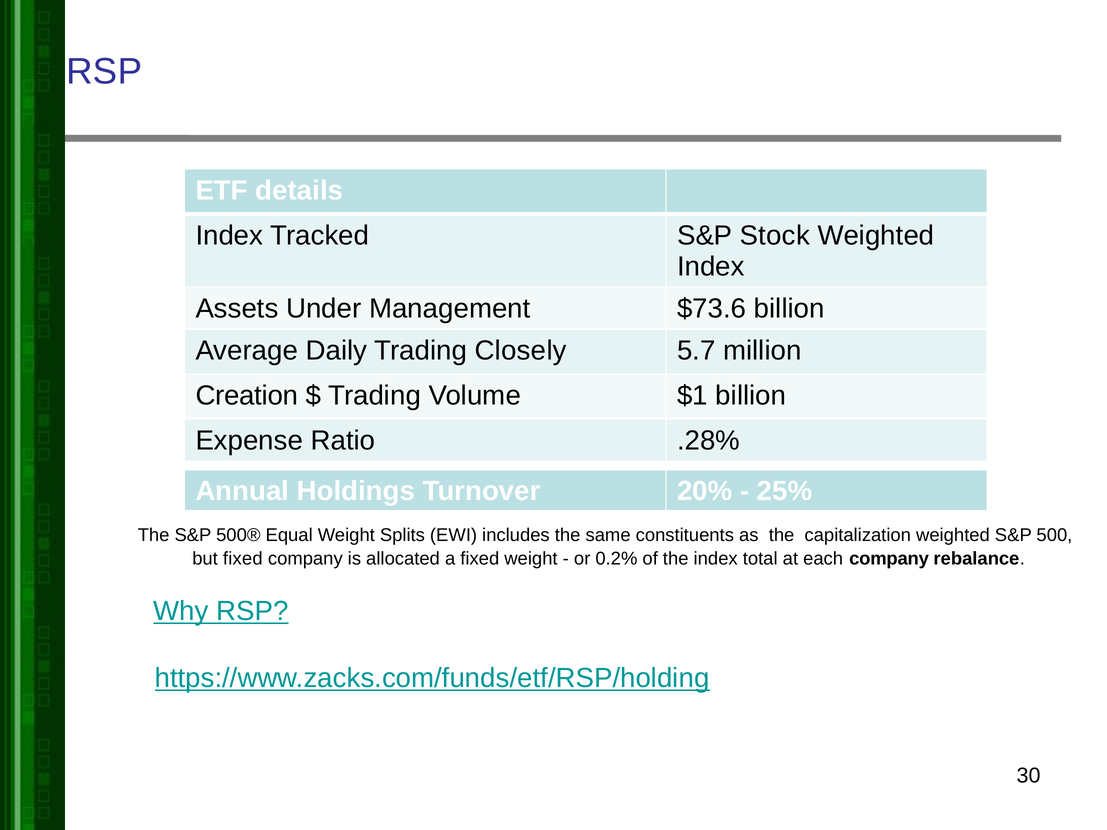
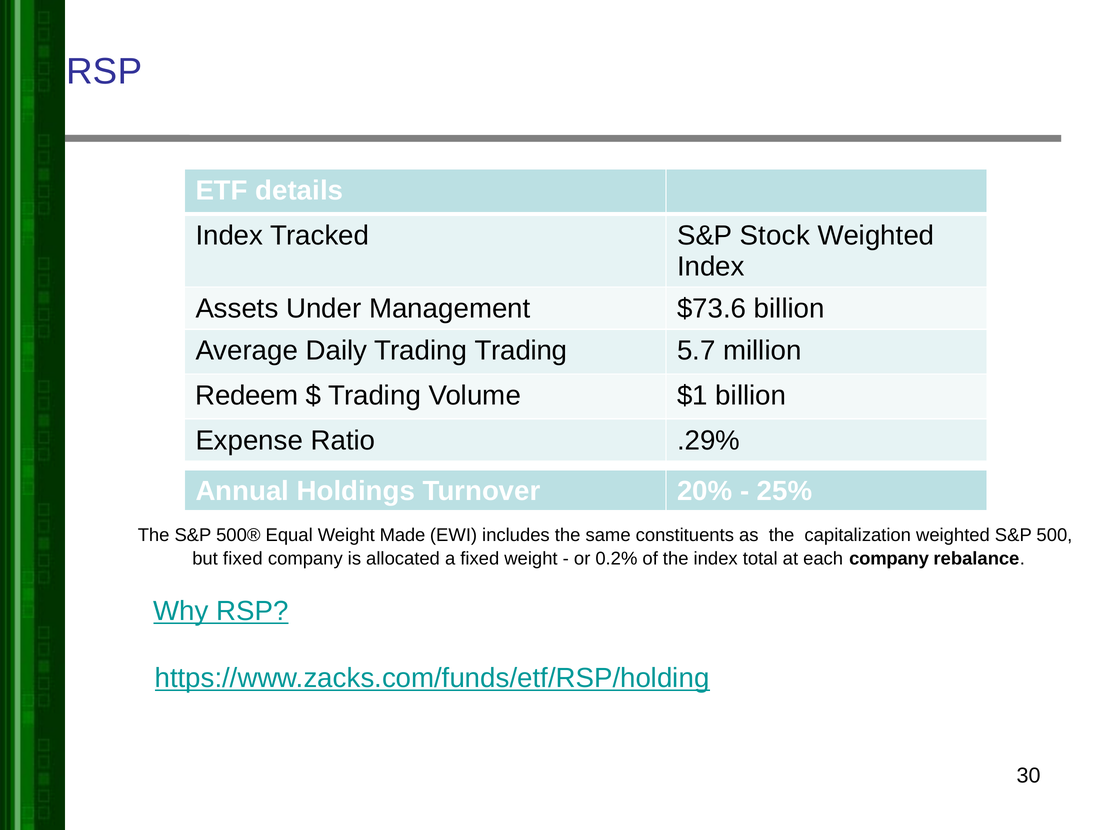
Trading Closely: Closely -> Trading (521, 351)
Creation: Creation -> Redeem (247, 396)
.28%: .28% -> .29% (709, 441)
Splits: Splits -> Made (402, 535)
